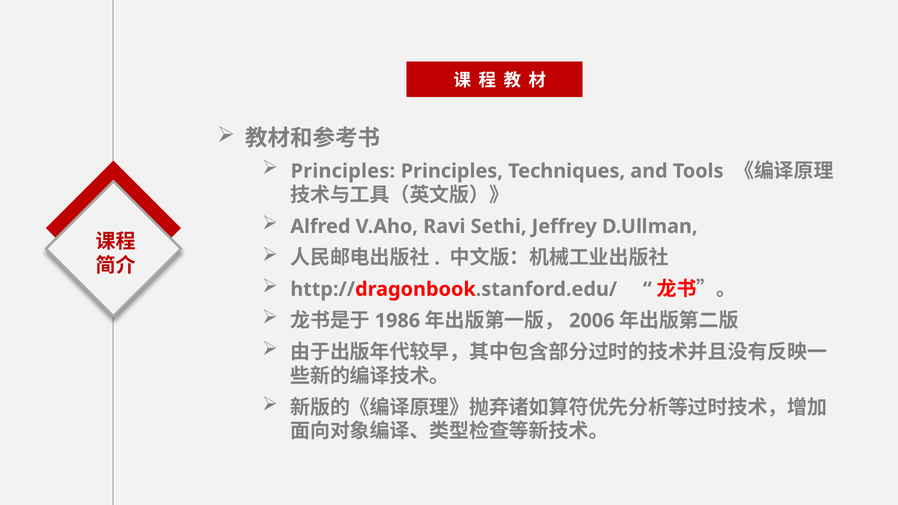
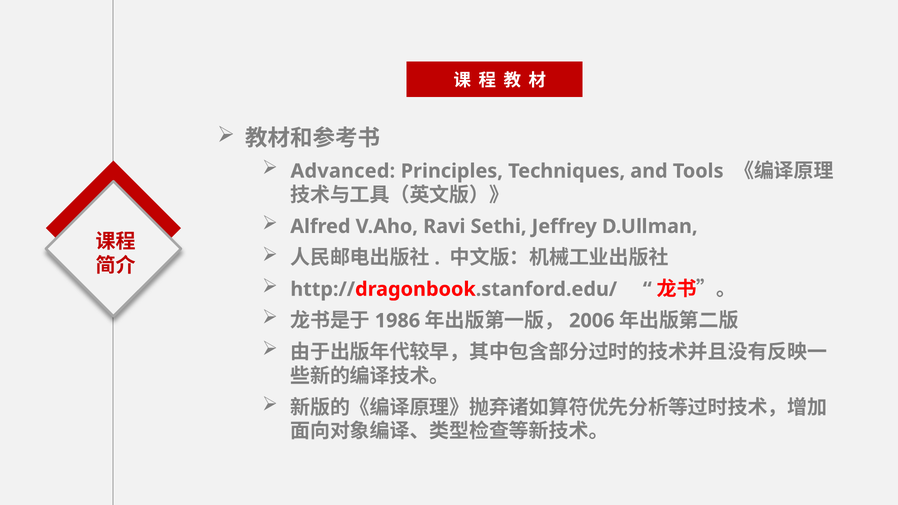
Principles: Principles -> Advanced (343, 171)
